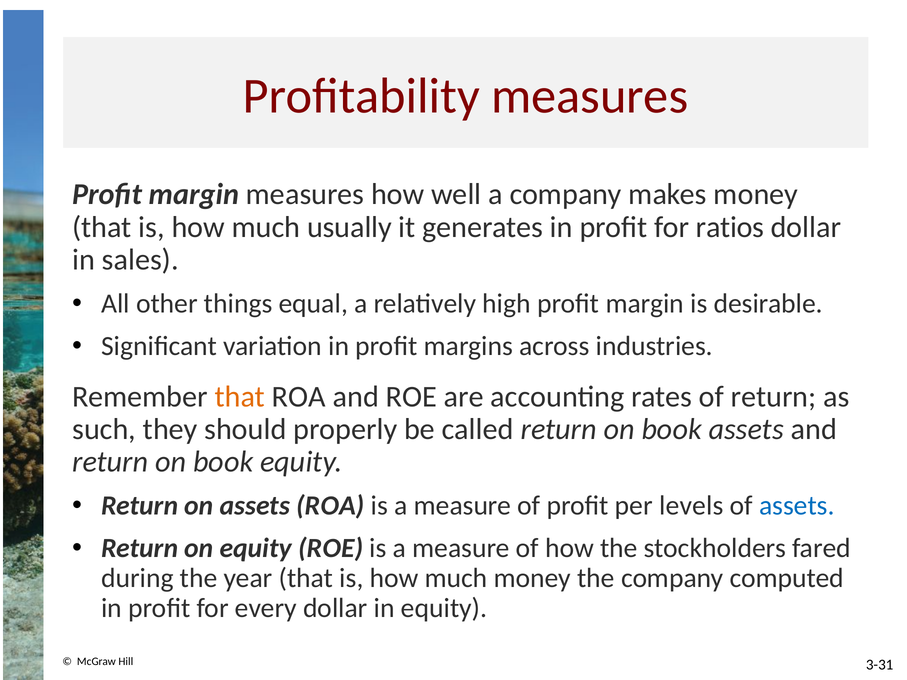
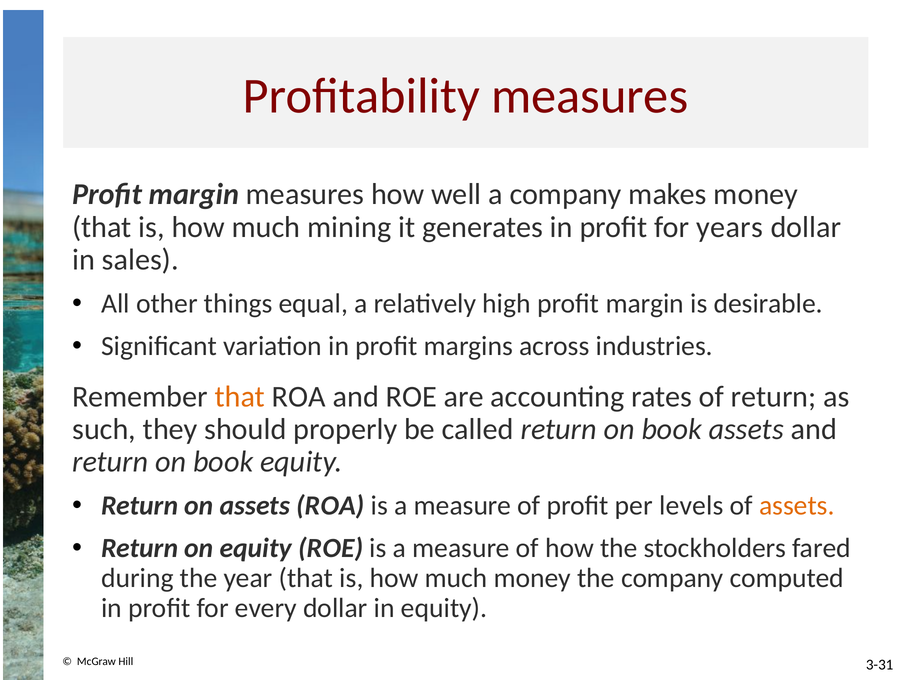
usually: usually -> mining (349, 227)
ratios: ratios -> years (730, 227)
assets colour: blue -> orange (797, 506)
